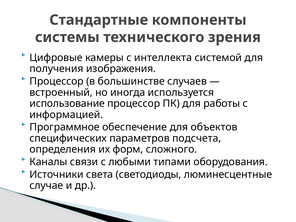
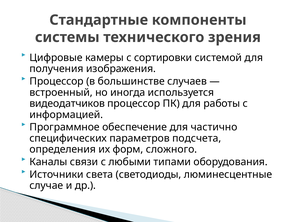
интеллекта: интеллекта -> сортировки (163, 58)
использование: использование -> видеодатчиков (67, 104)
объектов: объектов -> частично (214, 127)
